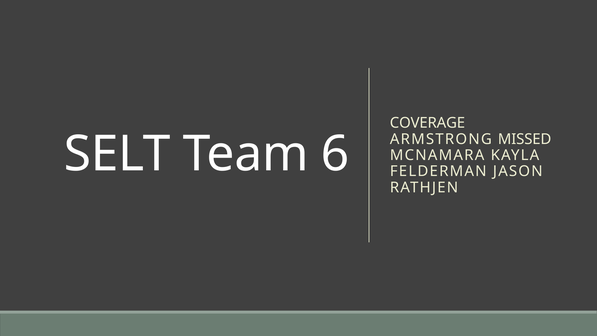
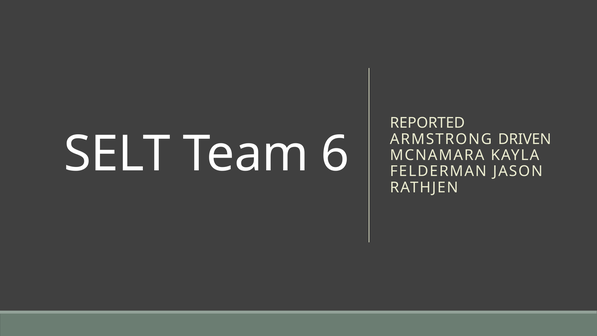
COVERAGE: COVERAGE -> REPORTED (427, 123)
MISSED: MISSED -> DRIVEN (525, 139)
